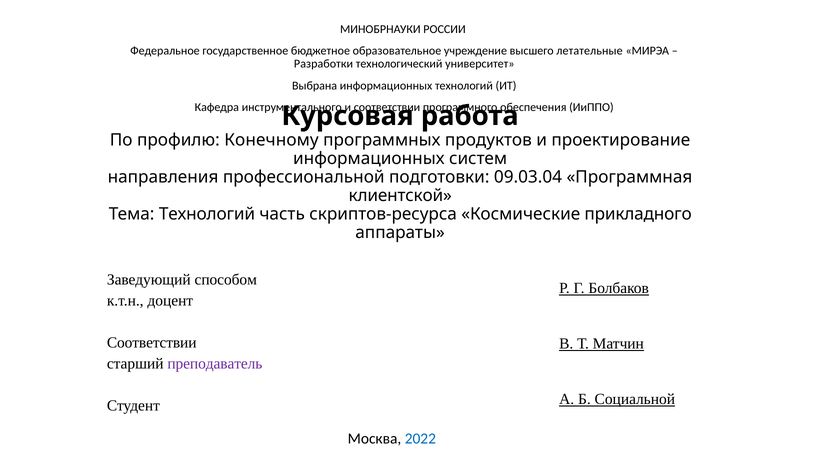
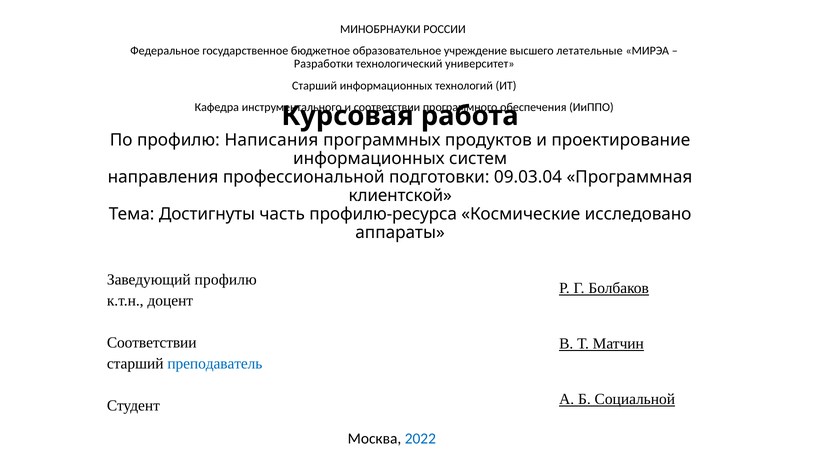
Выбрана: Выбрана -> Старший (315, 86)
Конечному: Конечному -> Написания (271, 140)
Тема Технологий: Технологий -> Достигнуты (207, 214)
скриптов-ресурса: скриптов-ресурса -> профилю-ресурса (383, 214)
прикладного: прикладного -> исследовано (638, 214)
Заведующий способом: способом -> профилю (226, 280)
преподаватель colour: purple -> blue (215, 364)
